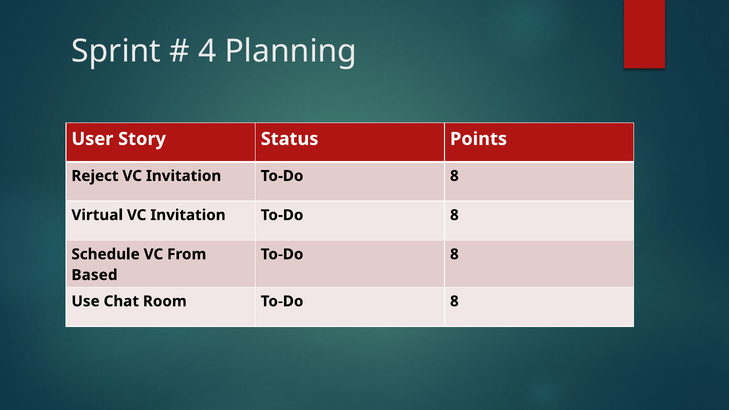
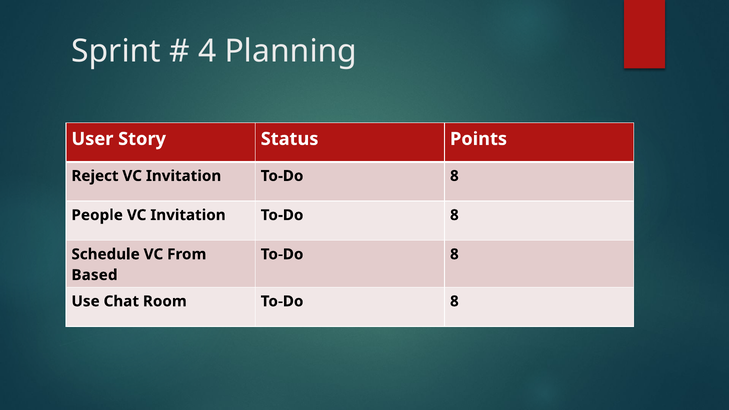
Virtual: Virtual -> People (97, 215)
